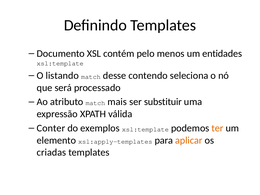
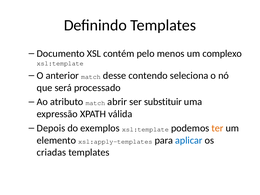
entidades: entidades -> complexo (222, 54)
listando: listando -> anterior (62, 76)
mais: mais -> abrir (117, 102)
Conter: Conter -> Depois (51, 128)
aplicar colour: orange -> blue (189, 140)
